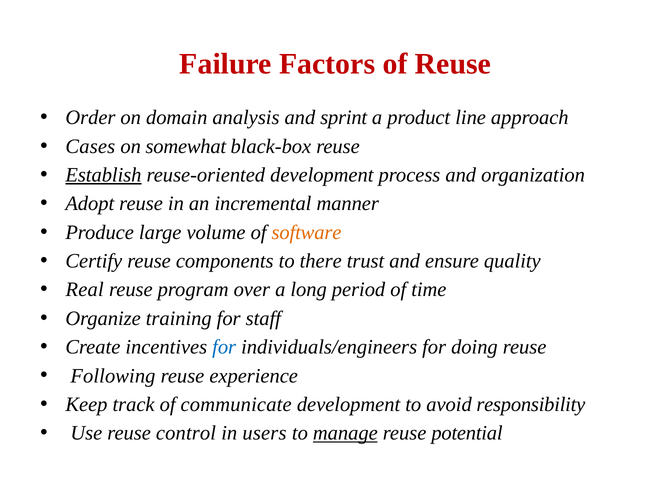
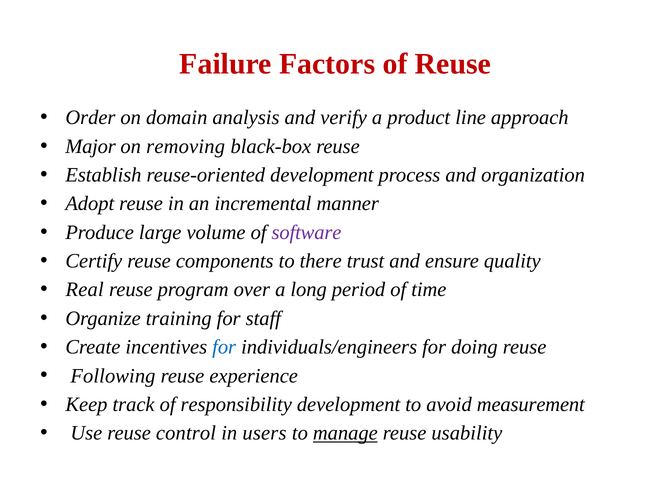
sprint: sprint -> verify (344, 118)
Cases: Cases -> Major (91, 146)
somewhat: somewhat -> removing (186, 146)
Establish underline: present -> none (103, 175)
software colour: orange -> purple (306, 232)
communicate: communicate -> responsibility (236, 405)
responsibility: responsibility -> measurement (531, 405)
potential: potential -> usability (467, 433)
